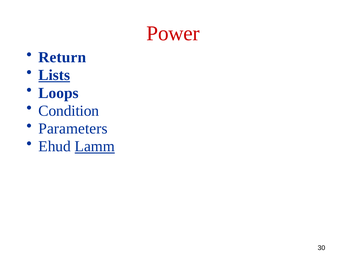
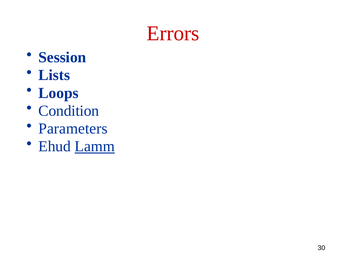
Power: Power -> Errors (173, 33)
Return: Return -> Session (62, 57)
Lists underline: present -> none (54, 75)
